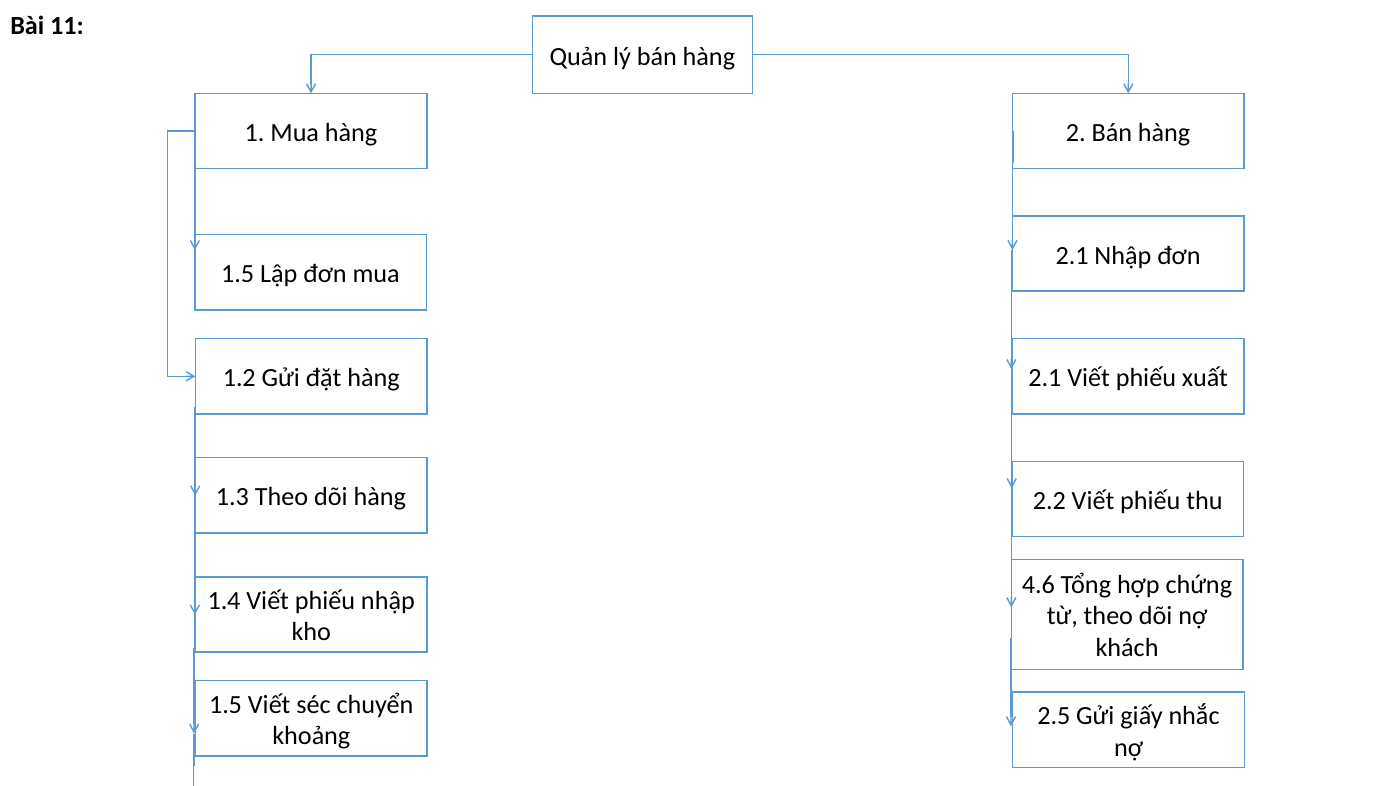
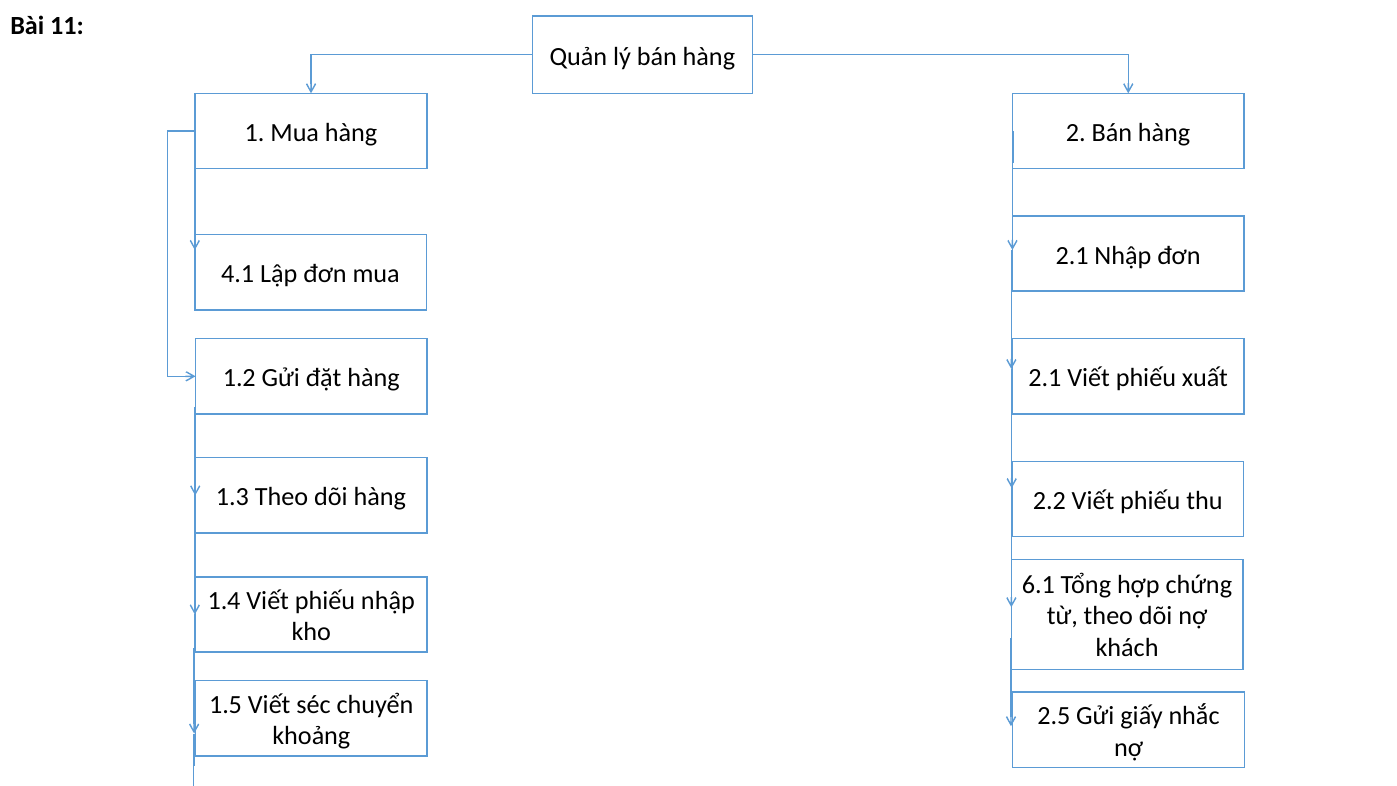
1.5: 1.5 -> 4.1 (238, 274)
4.6: 4.6 -> 6.1 (1038, 585)
